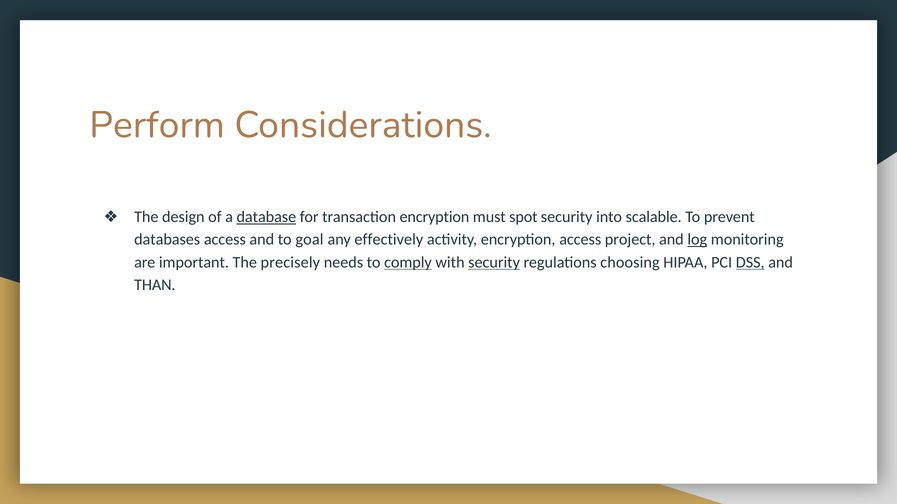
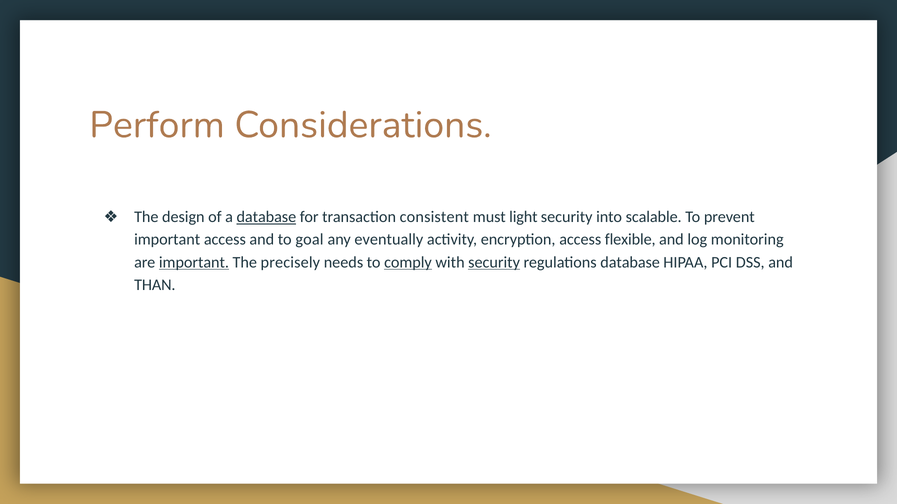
transaction encryption: encryption -> consistent (434, 217)
spot: spot -> light (523, 217)
databases: databases -> important (167, 240)
effectively: effectively -> eventually (389, 240)
project: project -> flexible (630, 240)
log underline: present -> none (697, 240)
important underline: none -> present (194, 263)
regulations choosing: choosing -> database (630, 263)
DSS underline: present -> none (750, 263)
